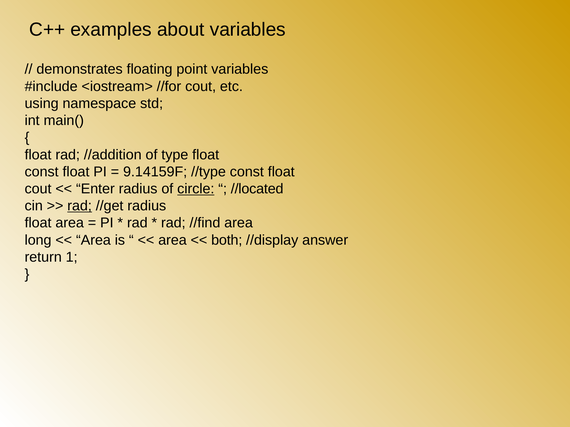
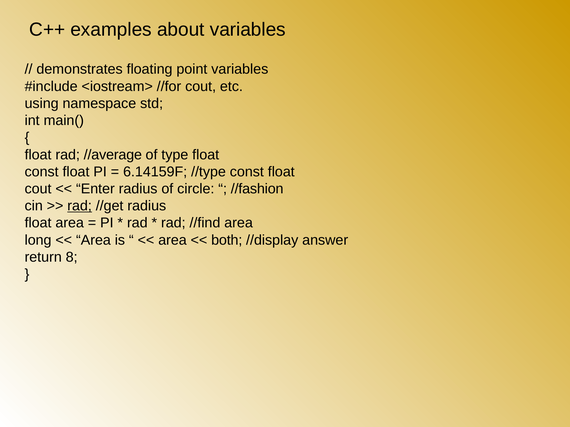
//addition: //addition -> //average (113, 155)
9.14159F: 9.14159F -> 6.14159F (155, 172)
circle underline: present -> none (196, 189)
//located: //located -> //fashion (257, 189)
1: 1 -> 8 (72, 257)
